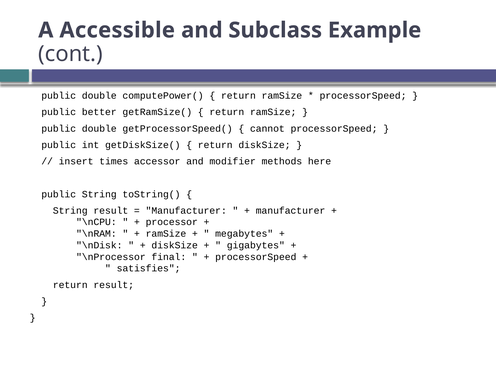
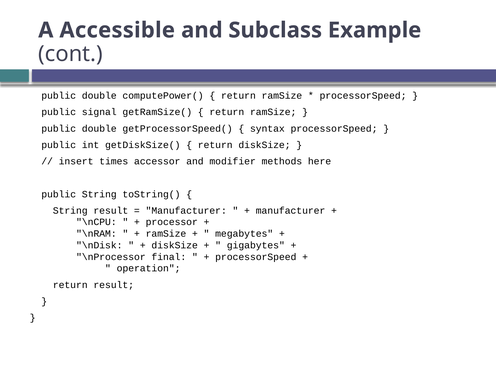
better: better -> signal (99, 112)
cannot: cannot -> syntax (267, 129)
satisfies: satisfies -> operation (149, 268)
